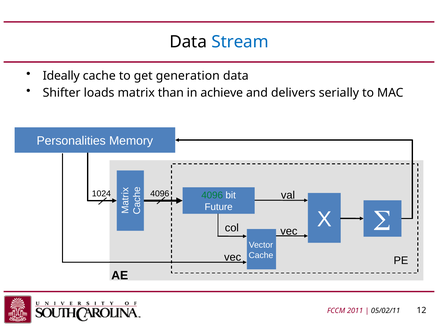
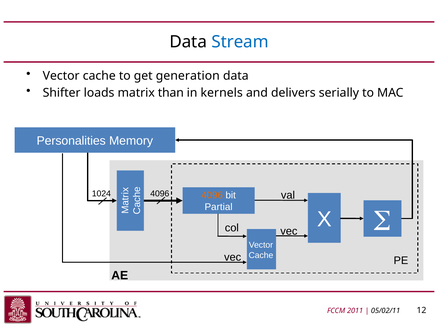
Ideally: Ideally -> Vector (61, 76)
achieve: achieve -> kernels (222, 93)
4096 colour: green -> orange (212, 196)
Future: Future -> Partial (219, 207)
